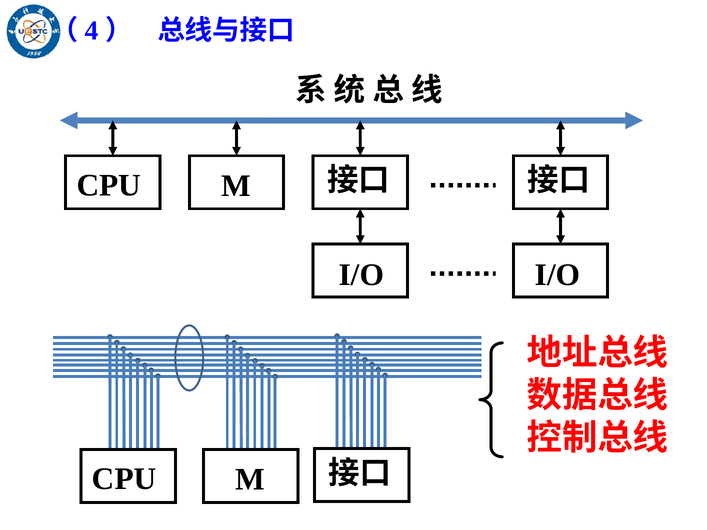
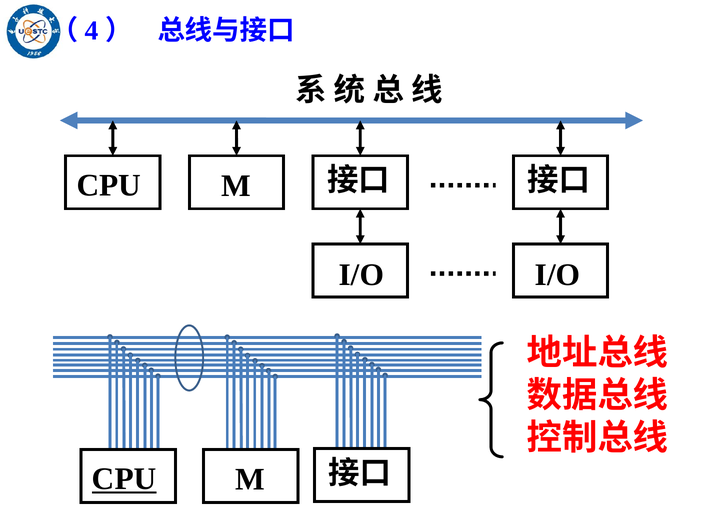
CPU underline: none -> present (124, 479)
